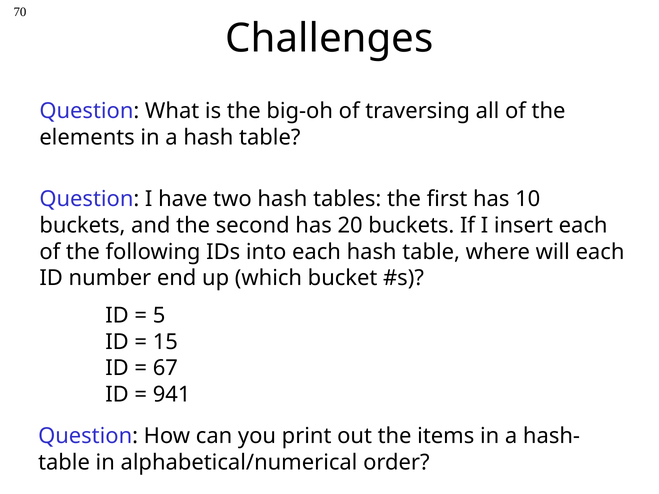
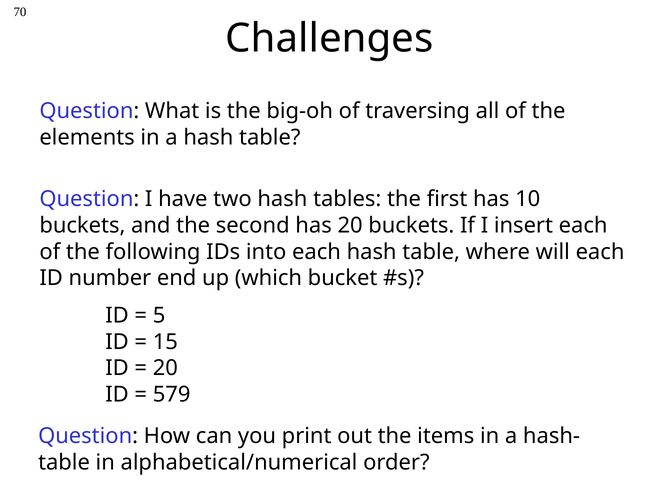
67: 67 -> 20 (165, 368)
941: 941 -> 579 (172, 395)
